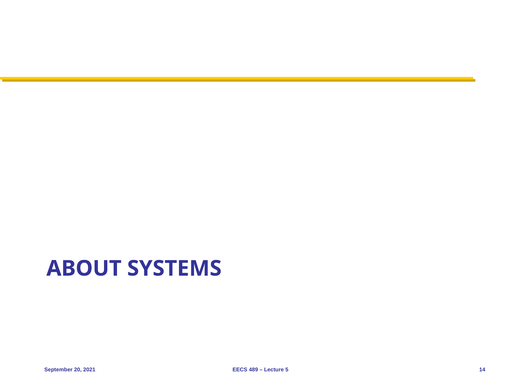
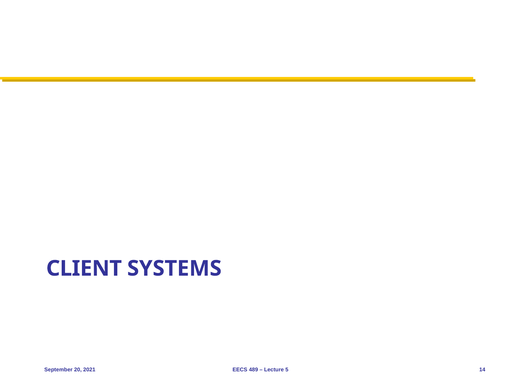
ABOUT: ABOUT -> CLIENT (84, 268)
